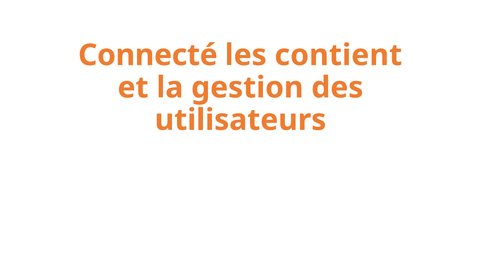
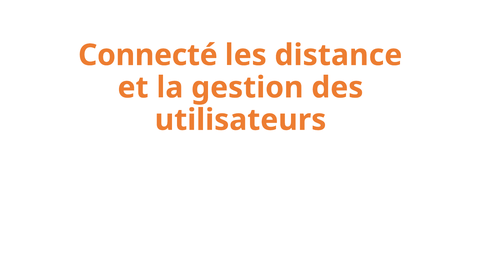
contient: contient -> distance (338, 55)
